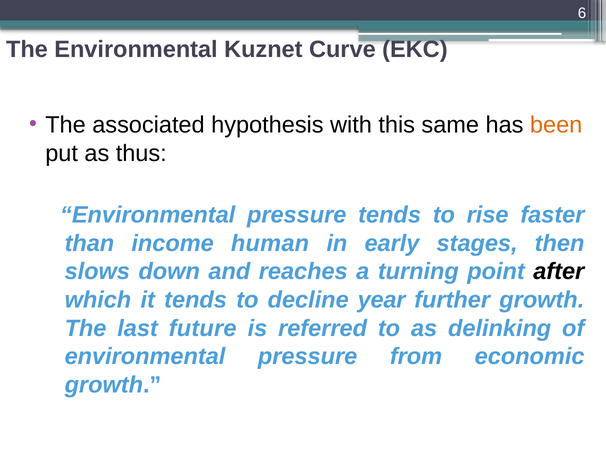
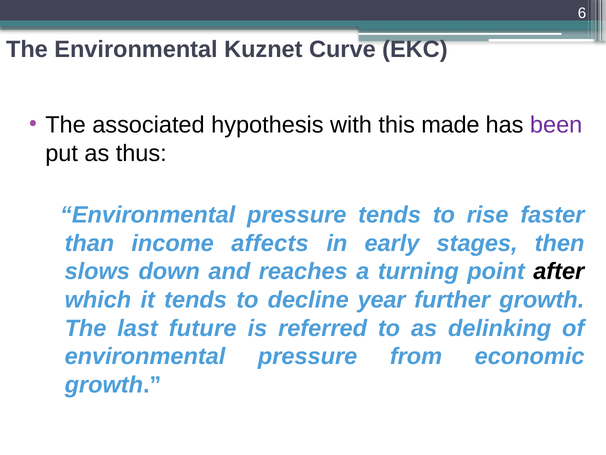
same: same -> made (450, 125)
been colour: orange -> purple (556, 125)
human: human -> affects (270, 243)
